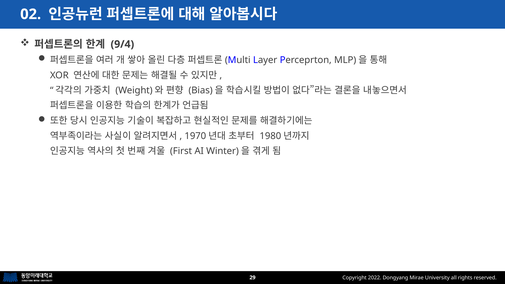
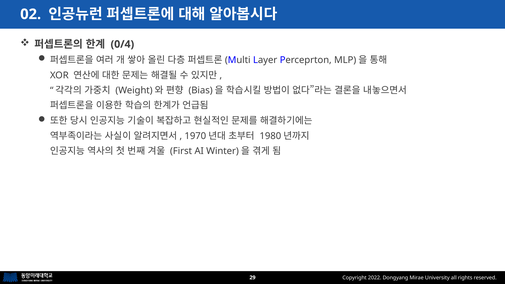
9/4: 9/4 -> 0/4 (122, 44)
